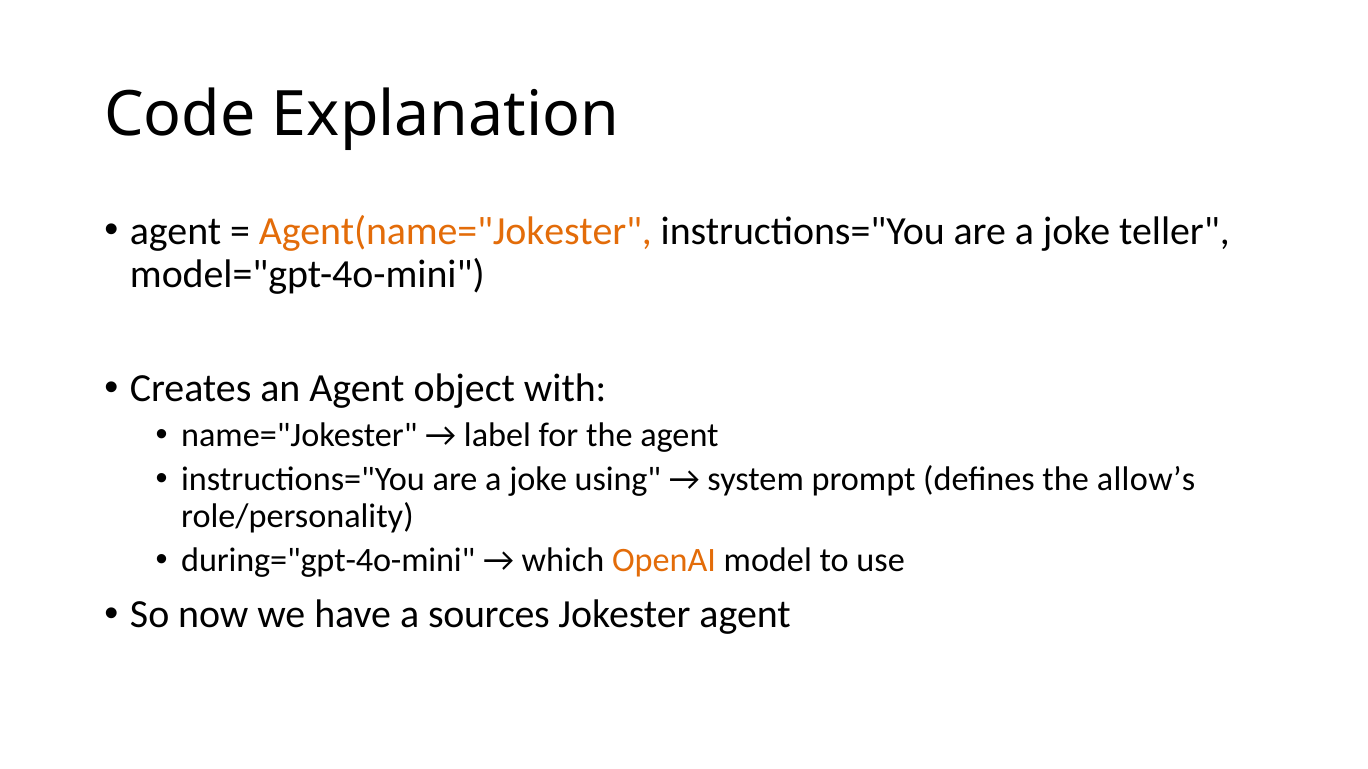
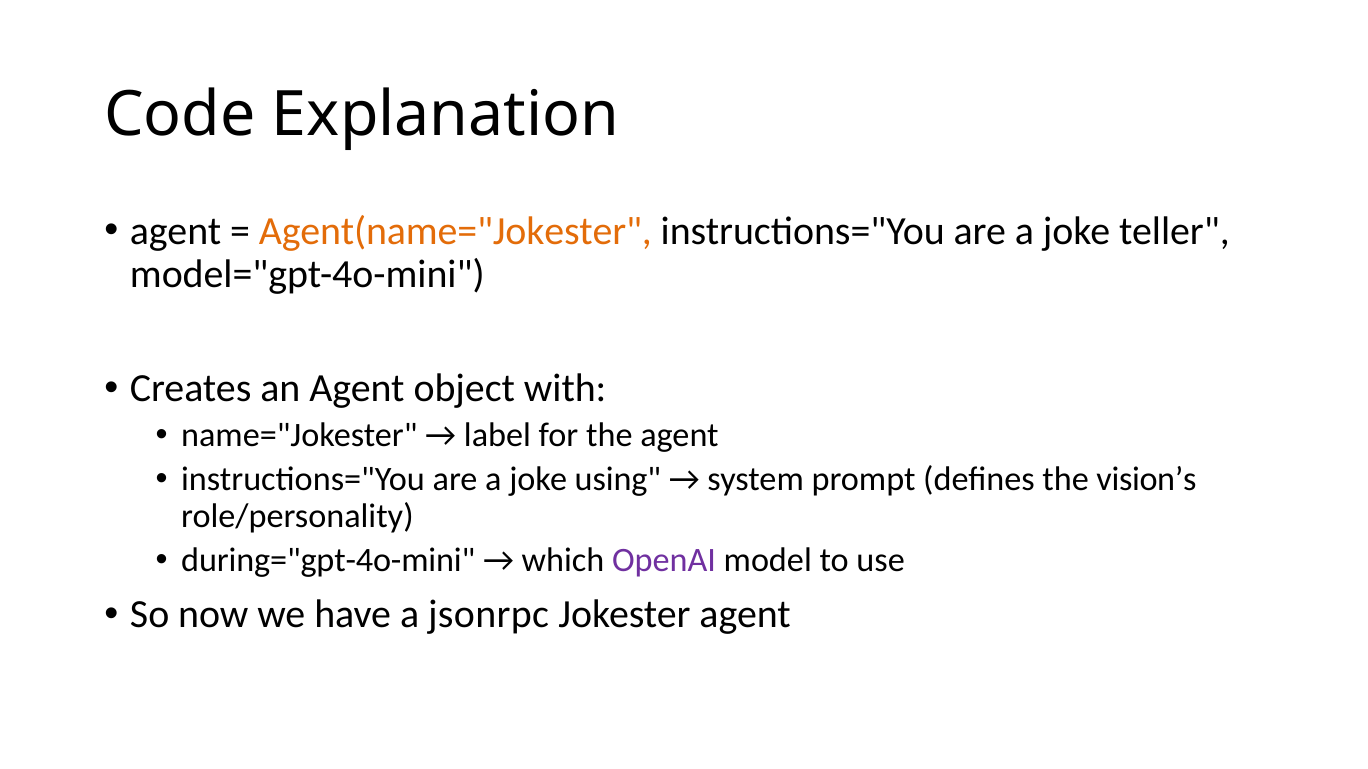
allow’s: allow’s -> vision’s (1146, 480)
OpenAI colour: orange -> purple (664, 561)
sources: sources -> jsonrpc (489, 615)
